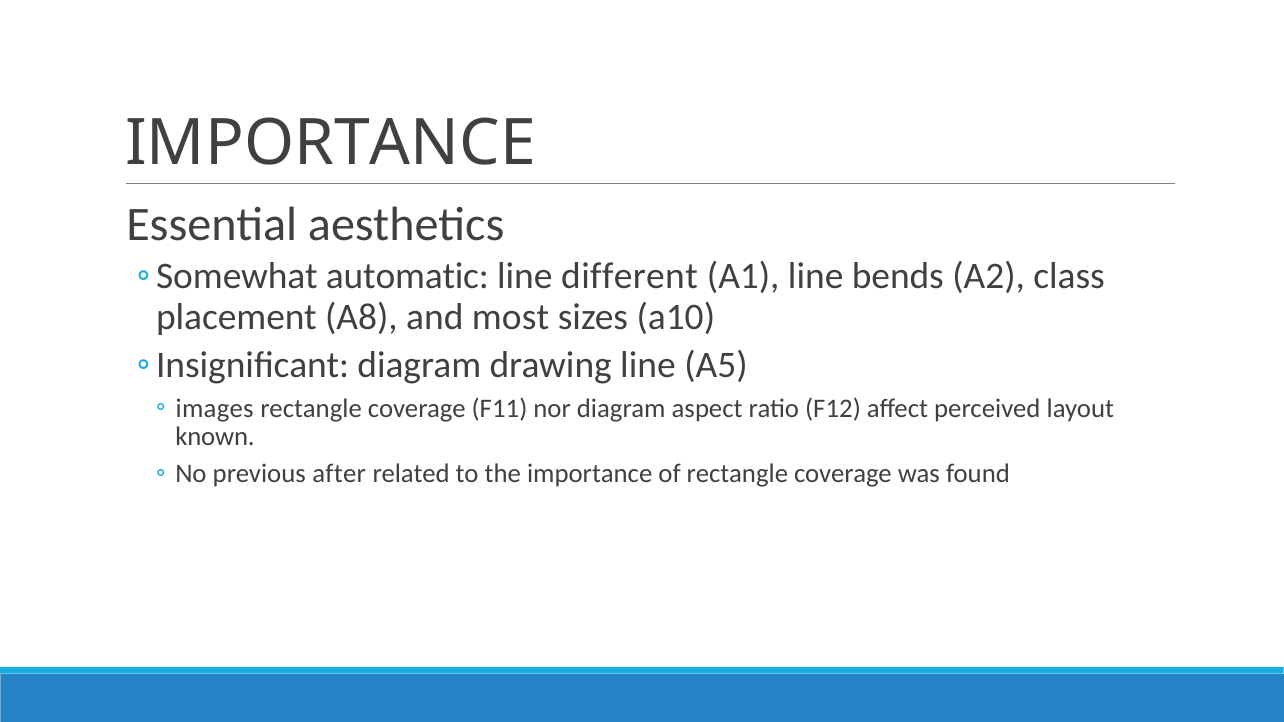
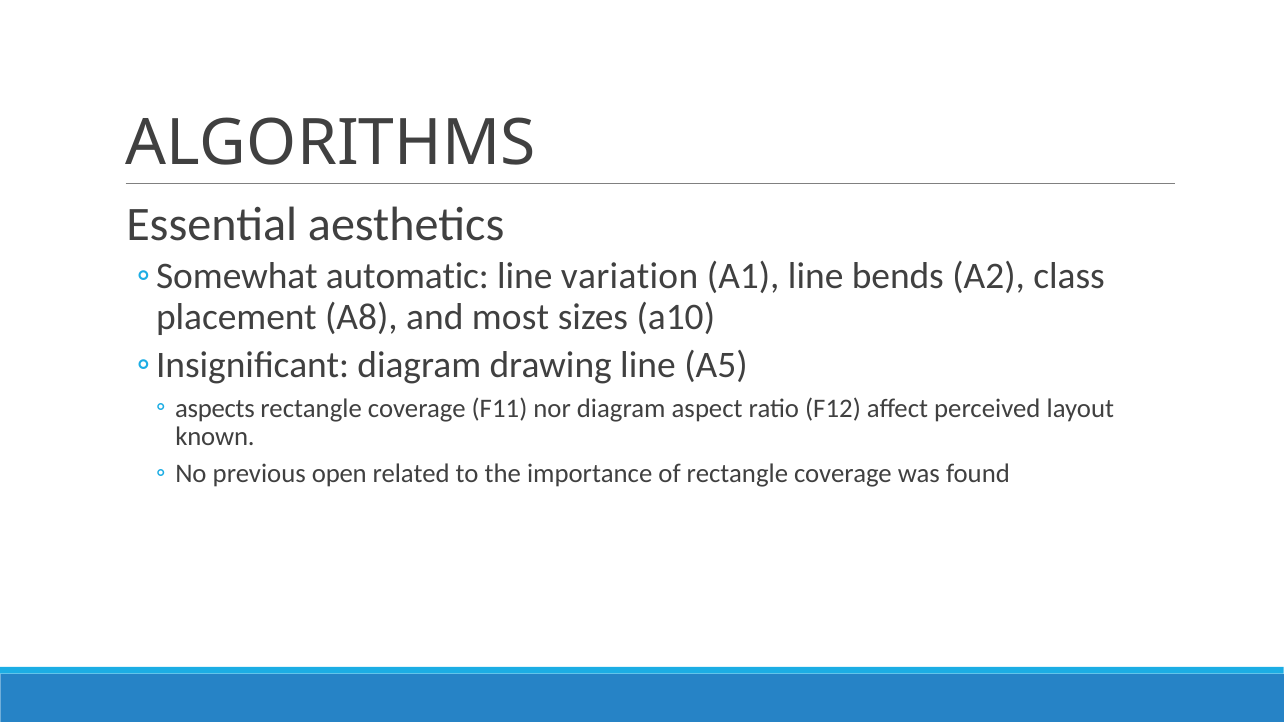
IMPORTANCE: IMPORTANCE -> ALGORITHMS (330, 144)
different: different -> variation (630, 277)
images: images -> aspects (215, 408)
after: after -> open (339, 474)
